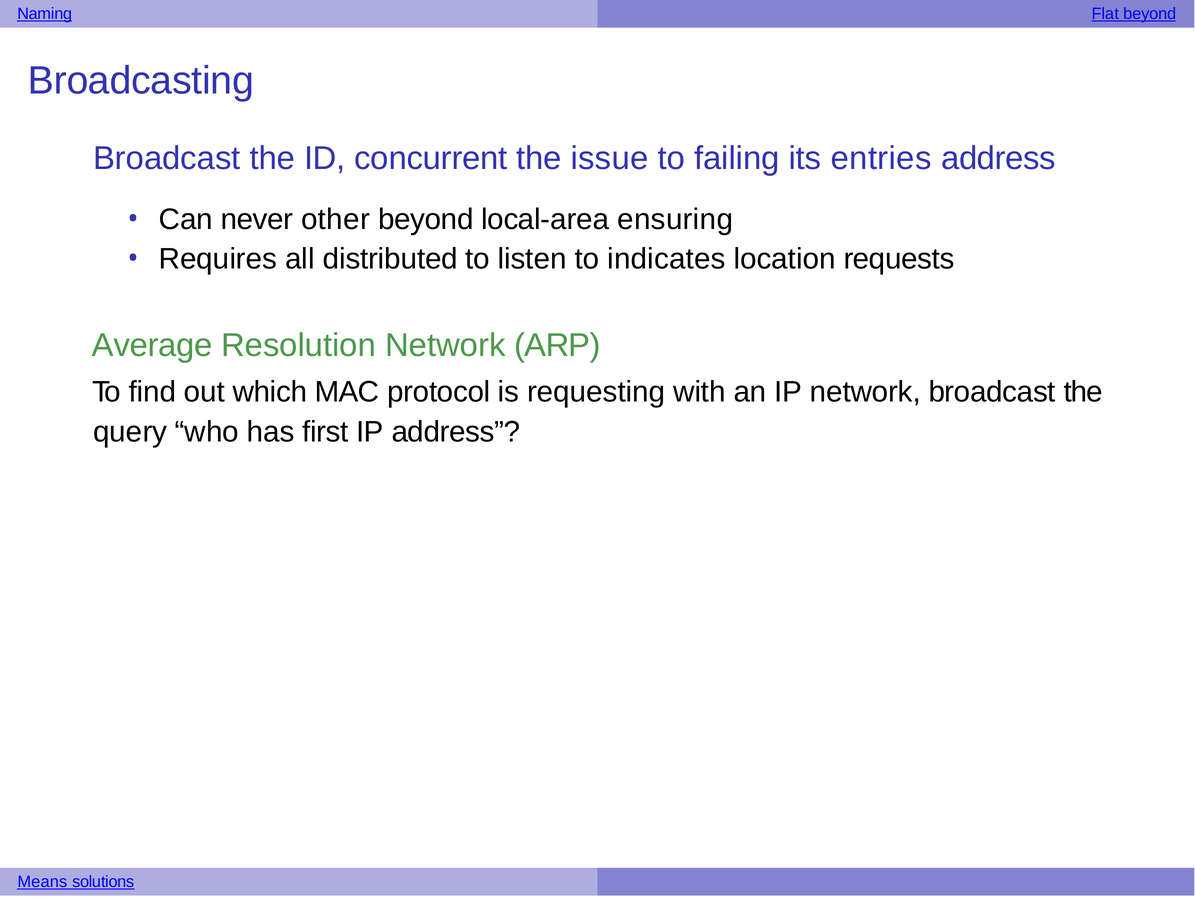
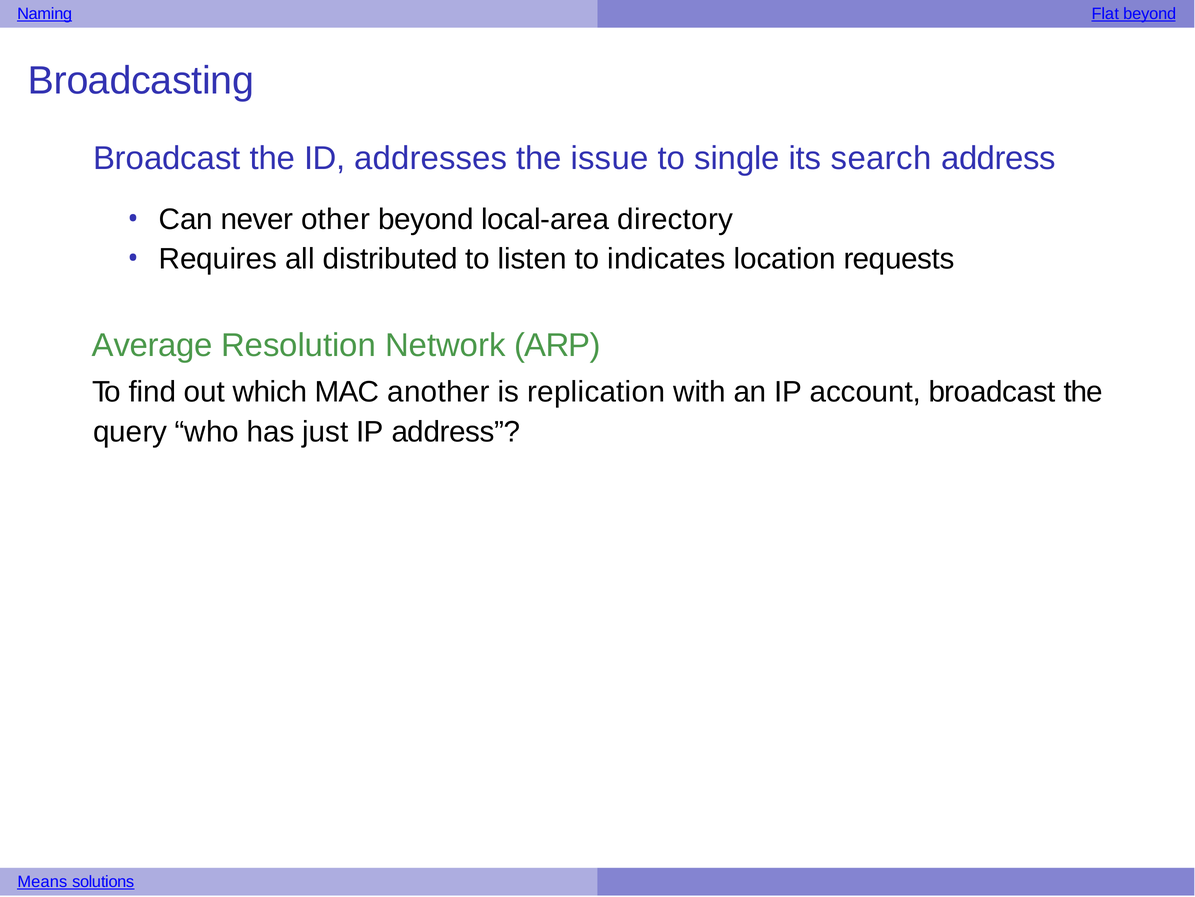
concurrent: concurrent -> addresses (431, 159)
failing: failing -> single (737, 159)
entries: entries -> search (881, 159)
ensuring: ensuring -> directory (675, 219)
protocol: protocol -> another (438, 392)
requesting: requesting -> replication (596, 392)
IP network: network -> account (865, 392)
first: first -> just (325, 432)
